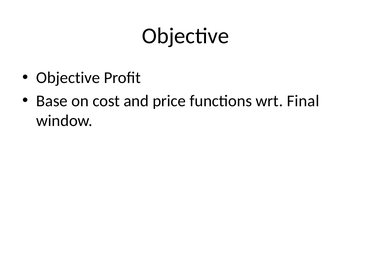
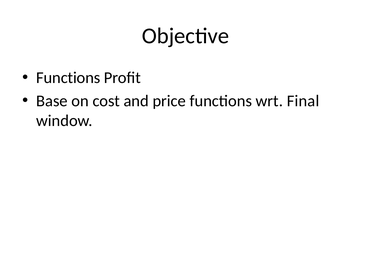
Objective: Objective -> Functions (68, 78)
